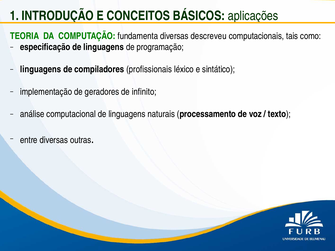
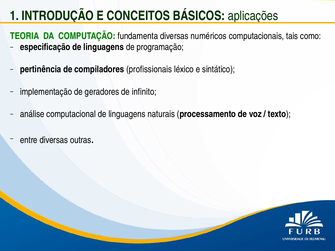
descreveu: descreveu -> numéricos (209, 36)
linguagens: linguagens -> pertinência (41, 69)
